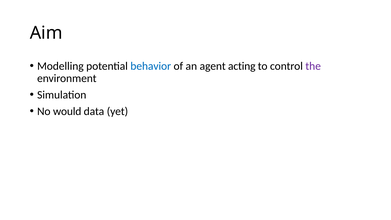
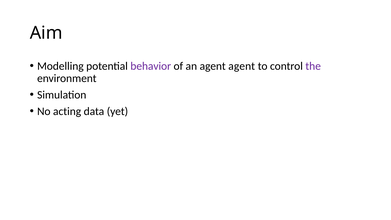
behavior colour: blue -> purple (151, 66)
agent acting: acting -> agent (242, 66)
would: would -> acting (67, 111)
